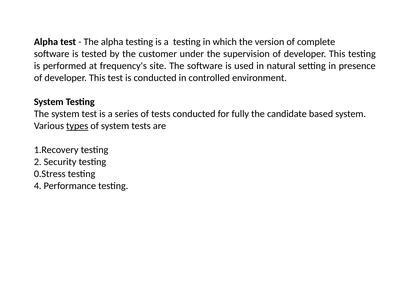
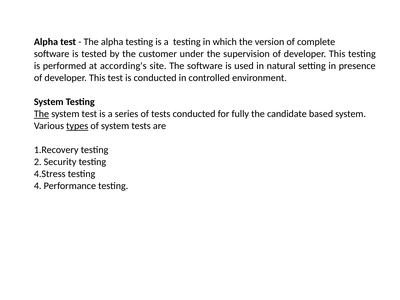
frequency's: frequency's -> according's (123, 66)
The underline: none -> present (41, 114)
0.Stress: 0.Stress -> 4.Stress (50, 174)
